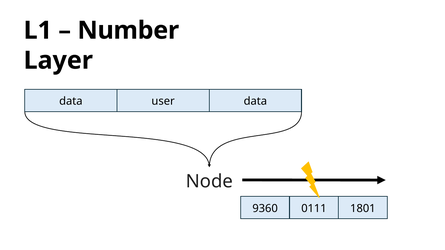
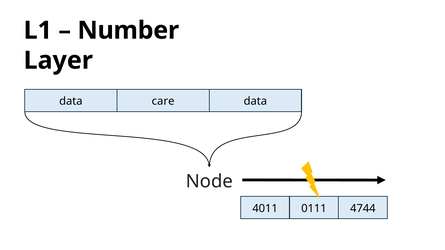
user: user -> care (163, 101)
9360: 9360 -> 4011 (265, 209)
1801: 1801 -> 4744 (363, 209)
